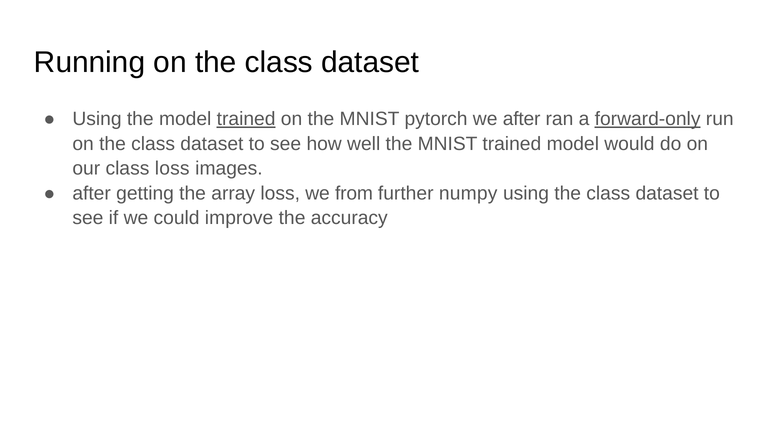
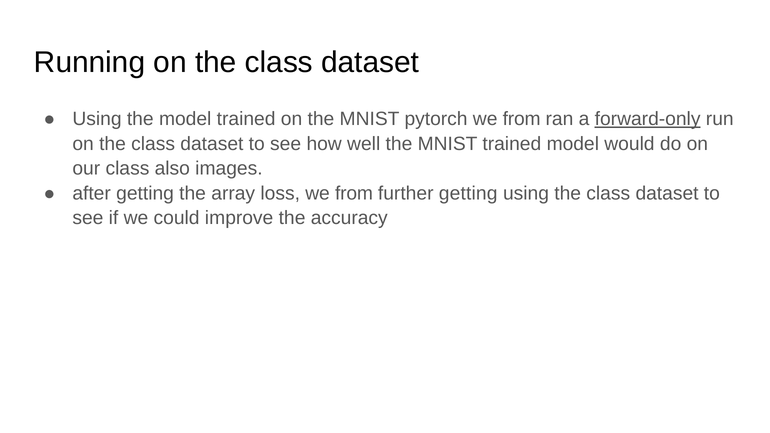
trained underline: present -> none (246, 119)
after: after -> from (522, 119)
class loss: loss -> also (172, 169)
further numpy: numpy -> getting (468, 193)
